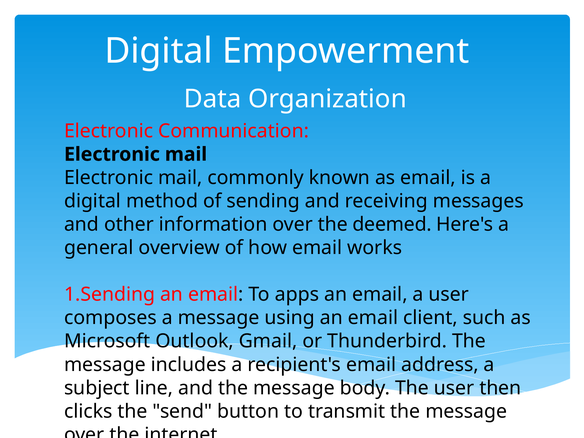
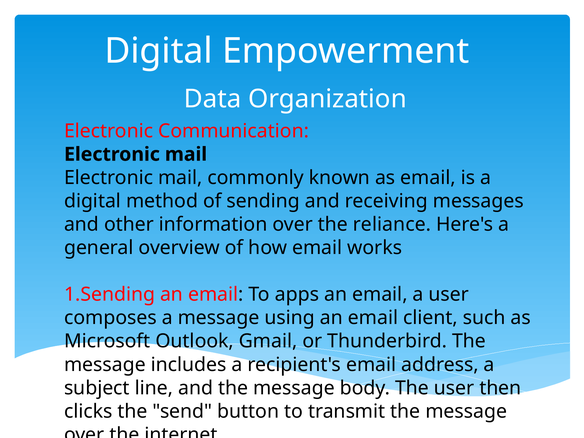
deemed: deemed -> reliance (392, 224)
